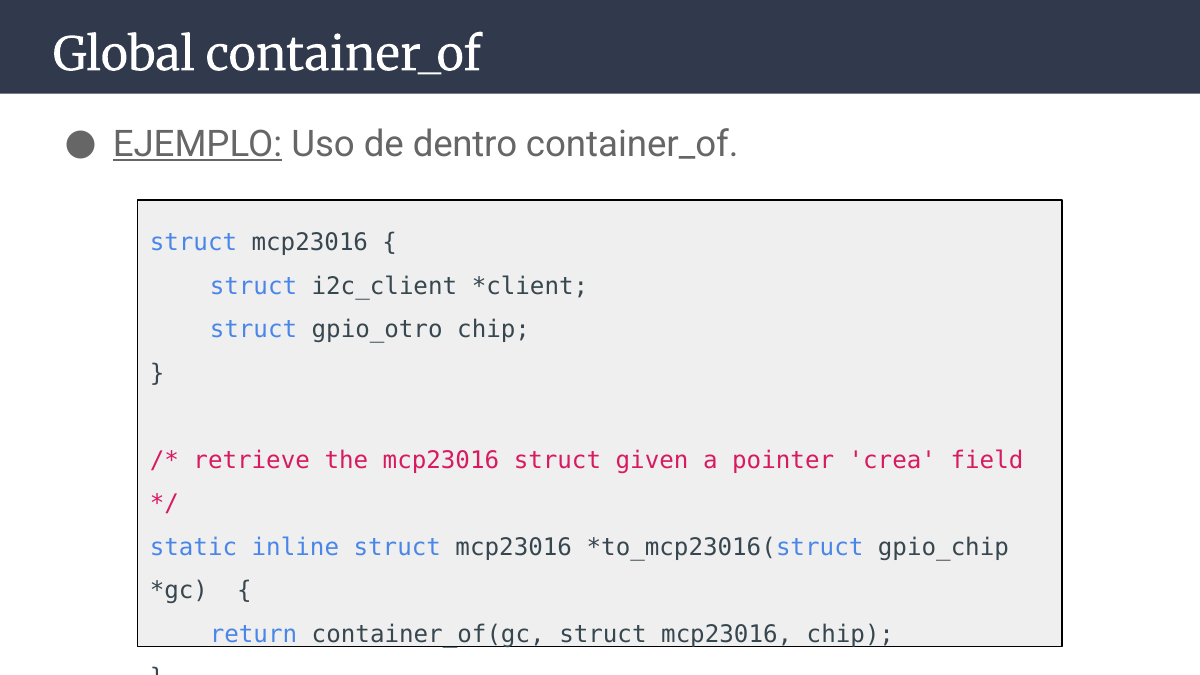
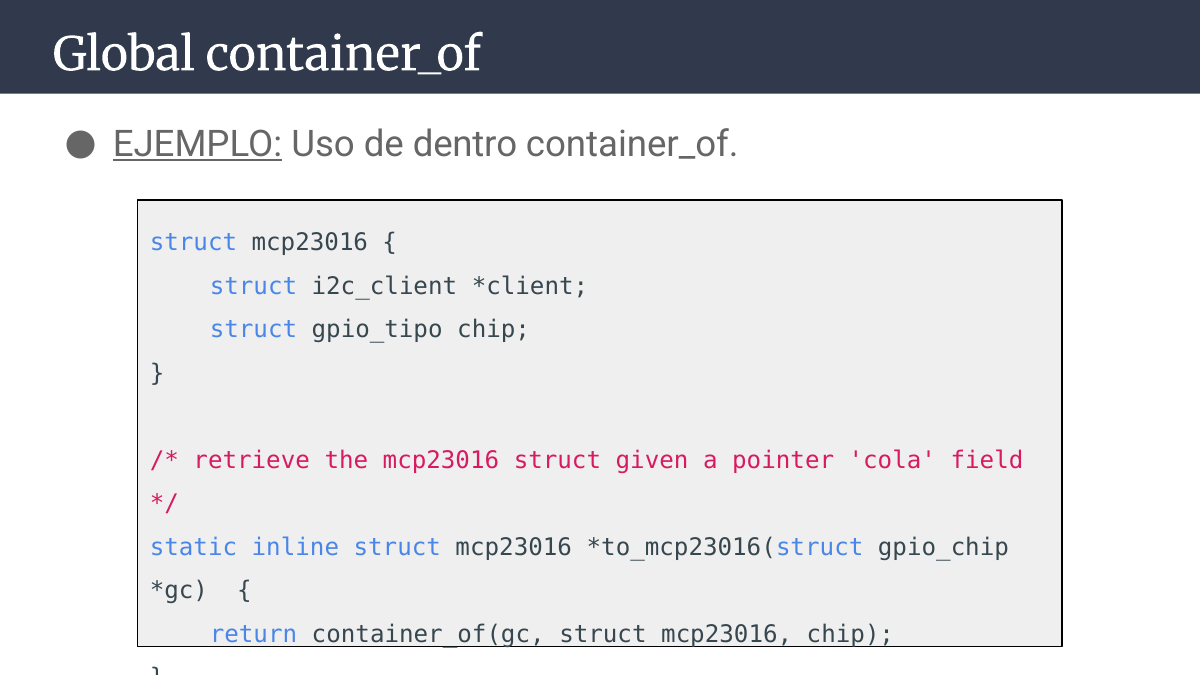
gpio_otro: gpio_otro -> gpio_tipo (377, 330)
crea: crea -> cola (892, 460)
